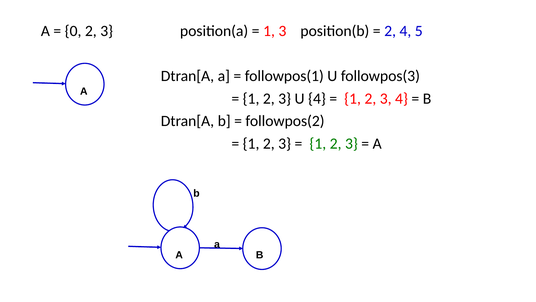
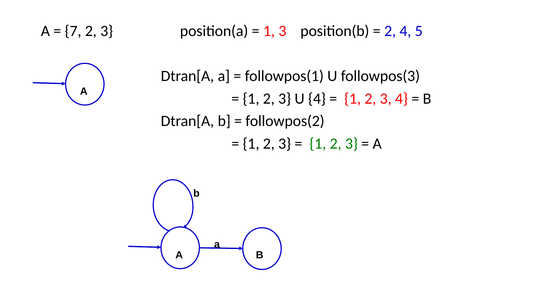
0: 0 -> 7 (73, 31)
